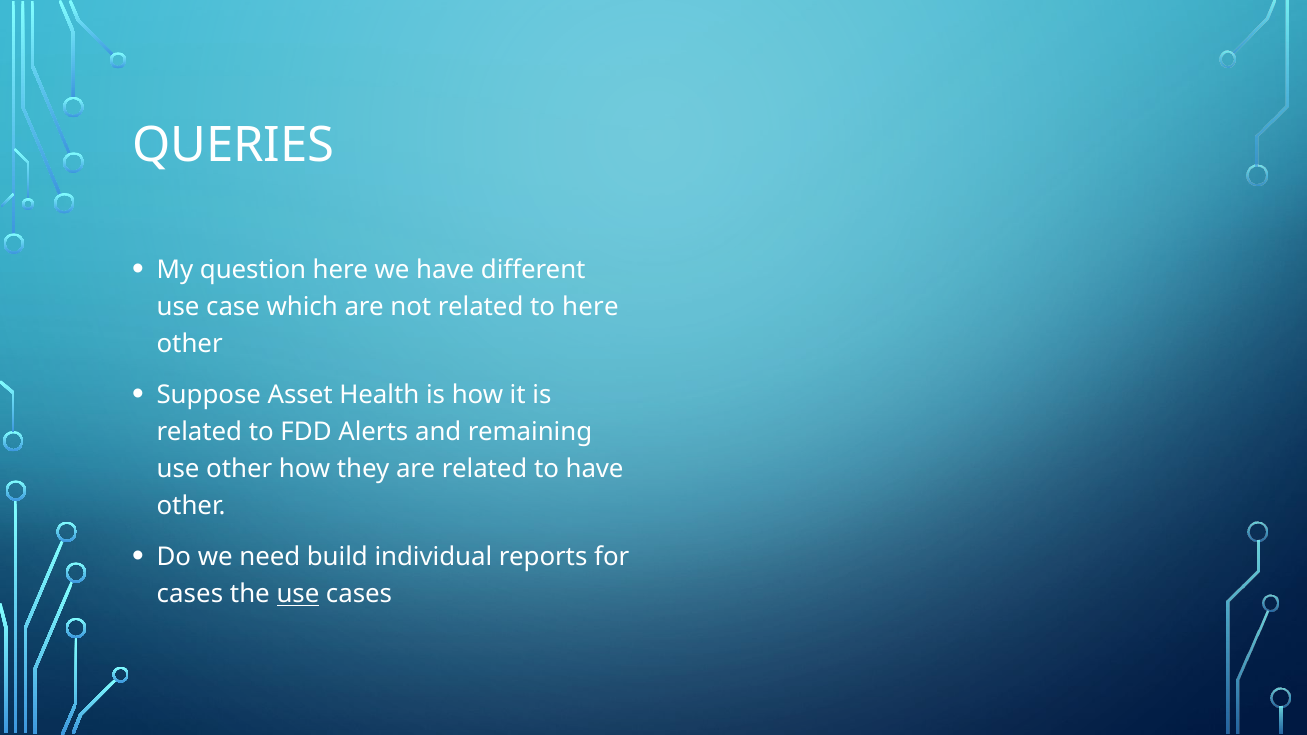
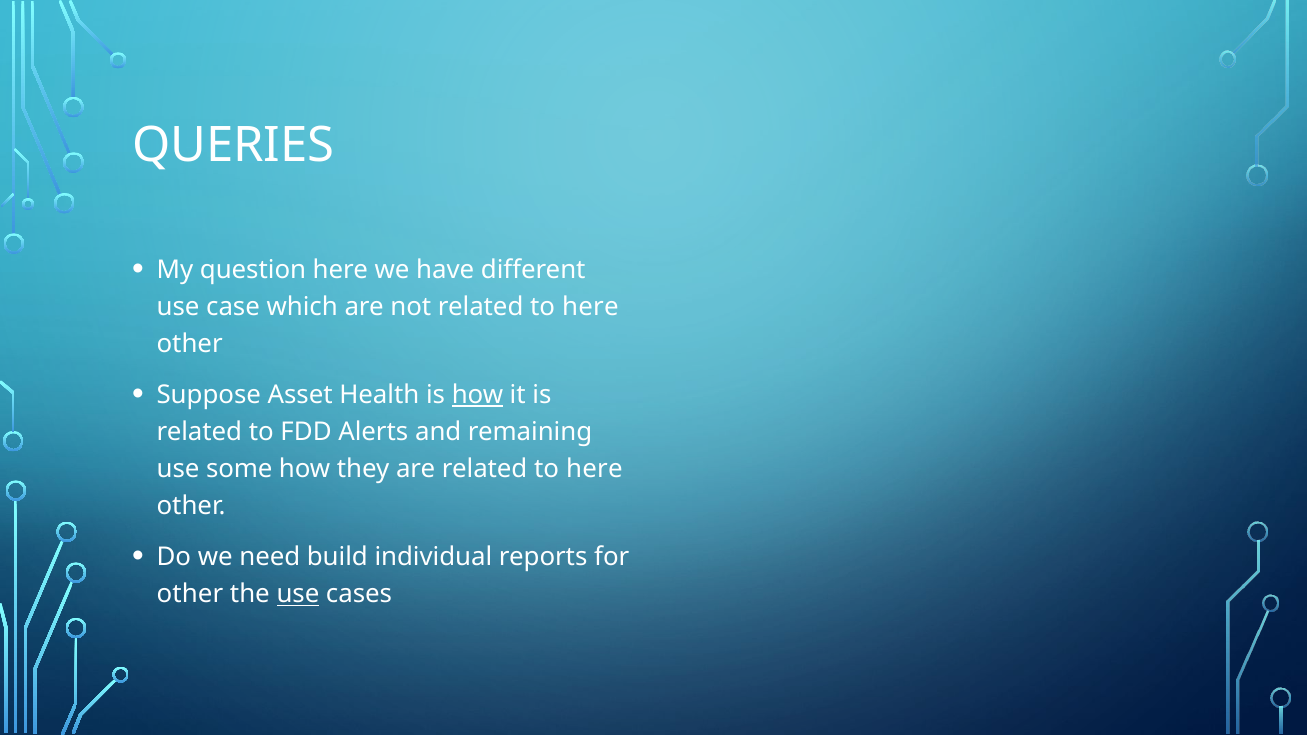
how underline: none -> present (478, 395)
use other: other -> some (239, 469)
are related to have: have -> here (594, 469)
cases: cases -> other (190, 594)
